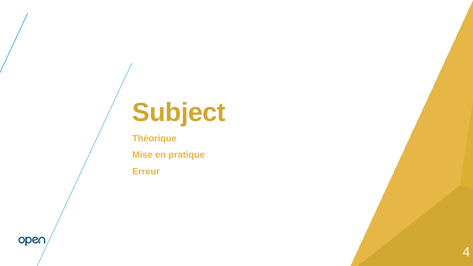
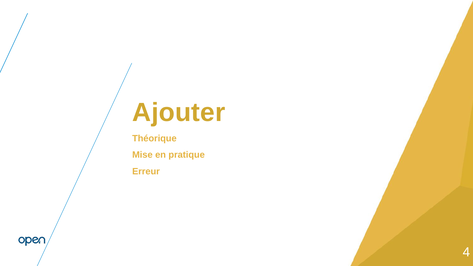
Subject: Subject -> Ajouter (179, 113)
